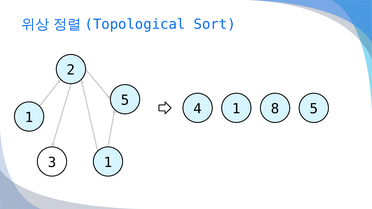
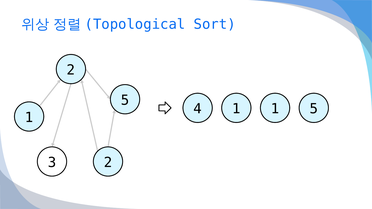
1 8: 8 -> 1 (275, 109)
3 1: 1 -> 2 (108, 163)
